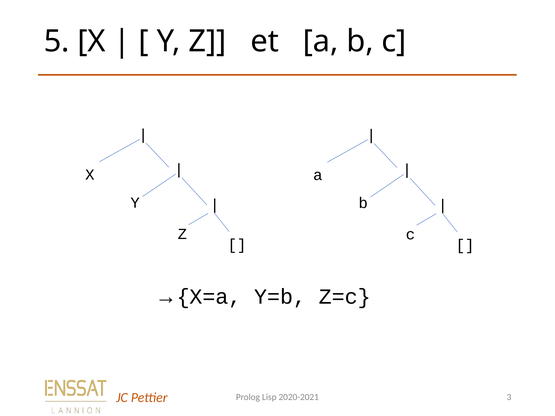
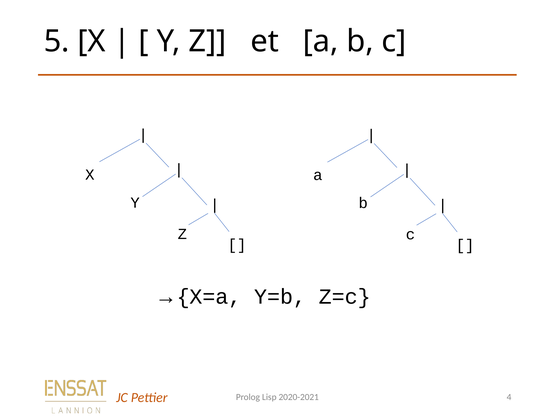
3: 3 -> 4 (509, 397)
